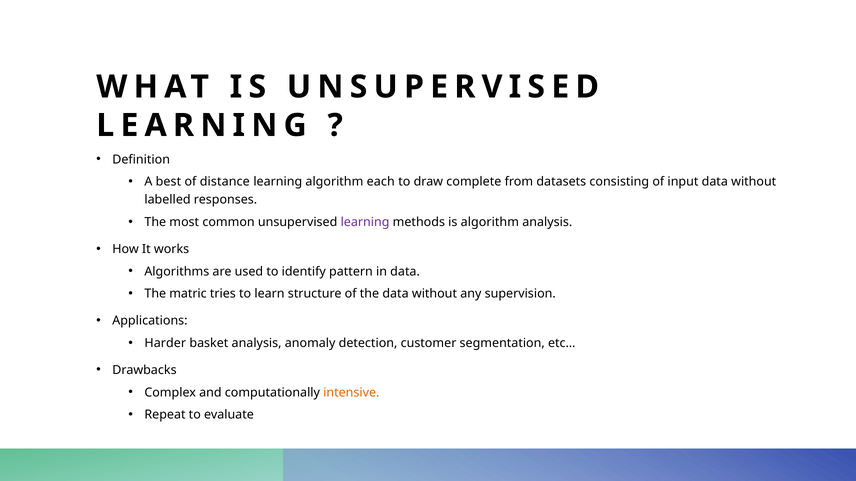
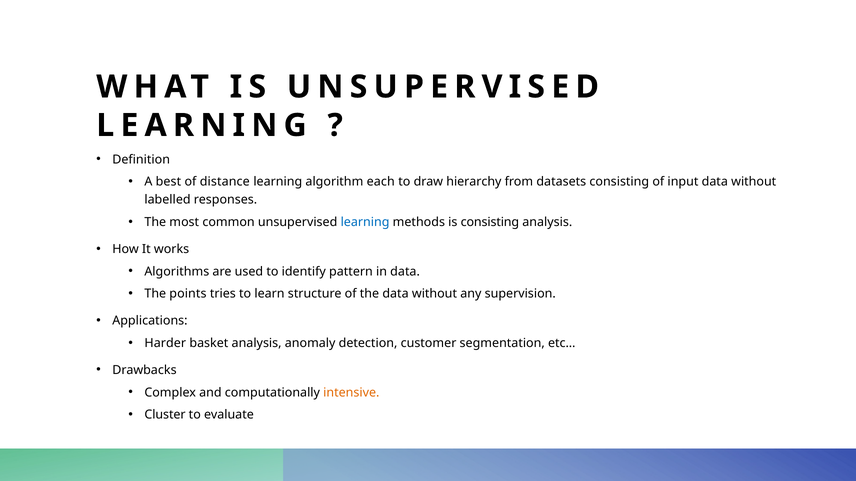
complete: complete -> hierarchy (474, 182)
learning colour: purple -> blue (365, 222)
is algorithm: algorithm -> consisting (490, 222)
matric: matric -> points (188, 294)
Repeat: Repeat -> Cluster (165, 415)
